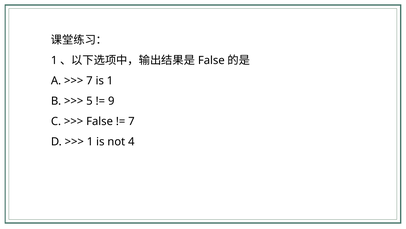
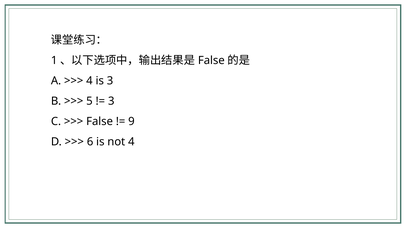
7: 7 -> 4 (89, 81)
is 1: 1 -> 3 (110, 81)
9: 9 -> 3 (111, 101)
7: 7 -> 9 (131, 121)
1: 1 -> 6 (90, 141)
